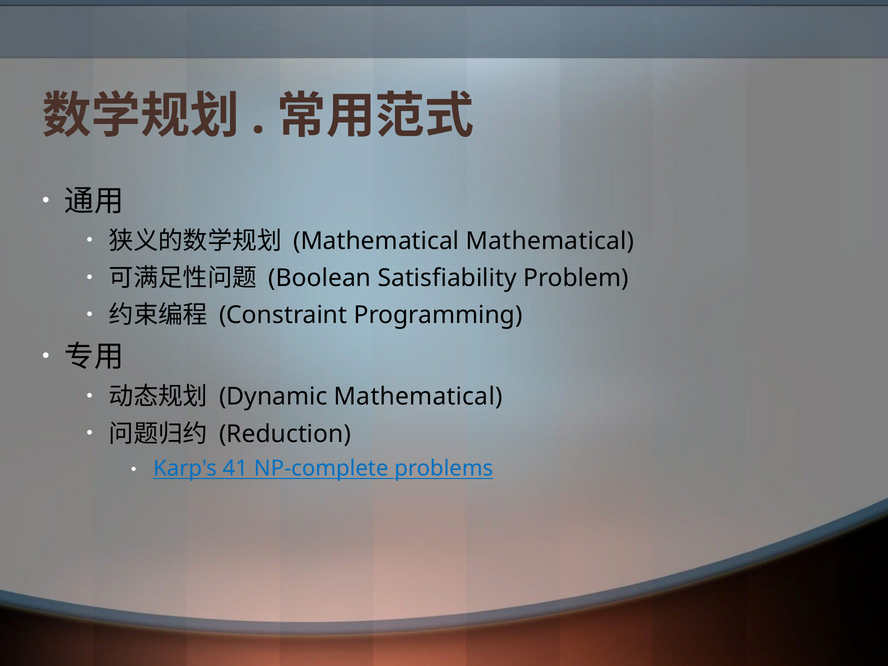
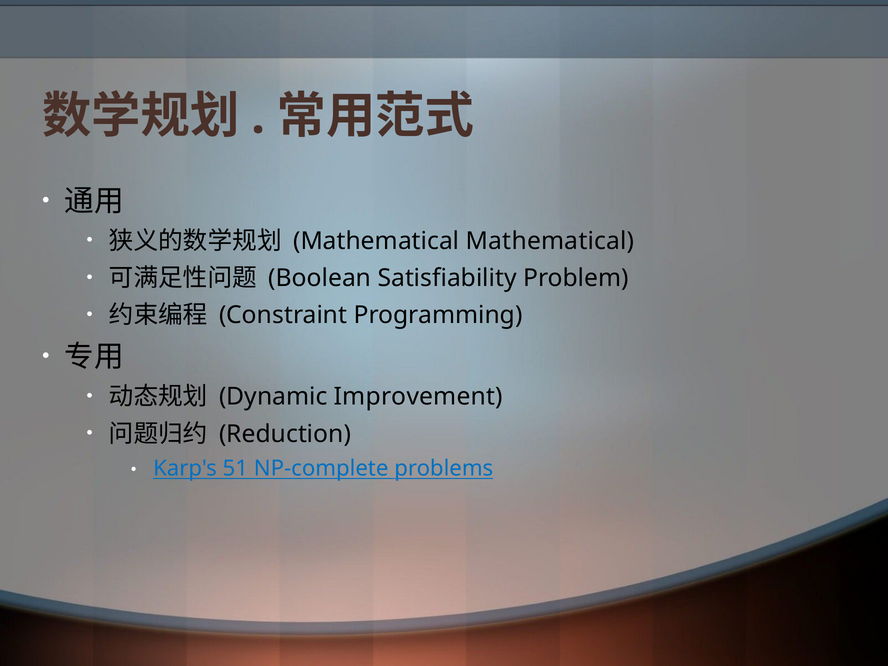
Dynamic Mathematical: Mathematical -> Improvement (418, 397)
41: 41 -> 51 (235, 468)
